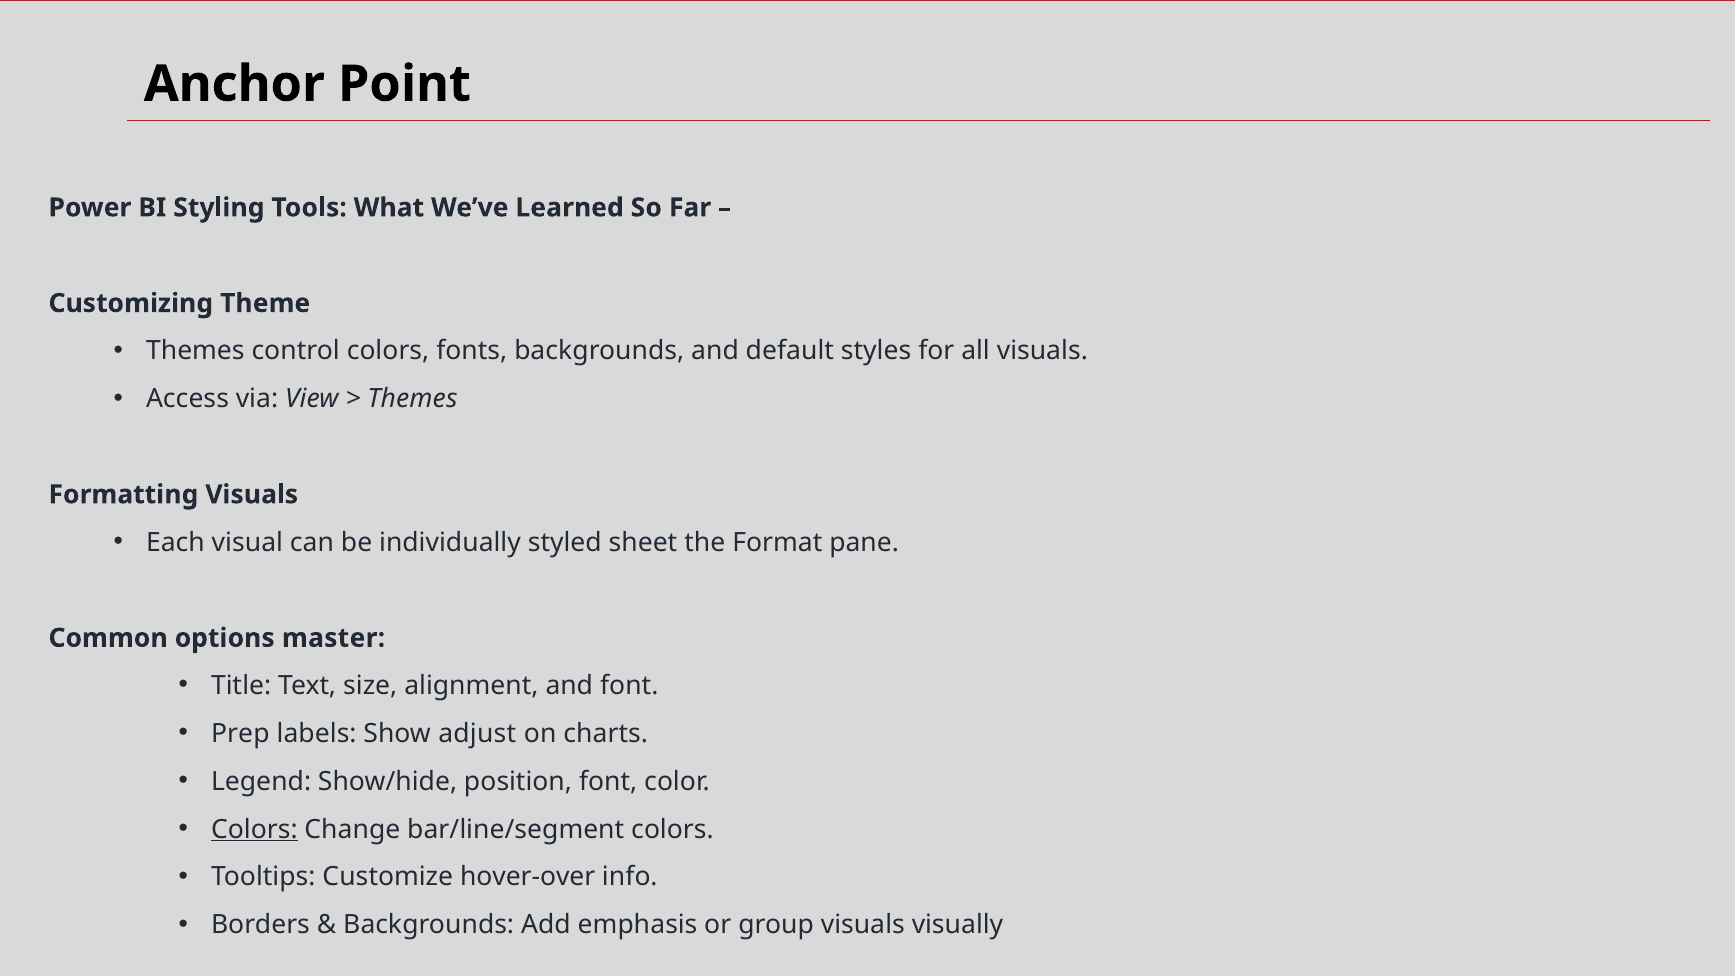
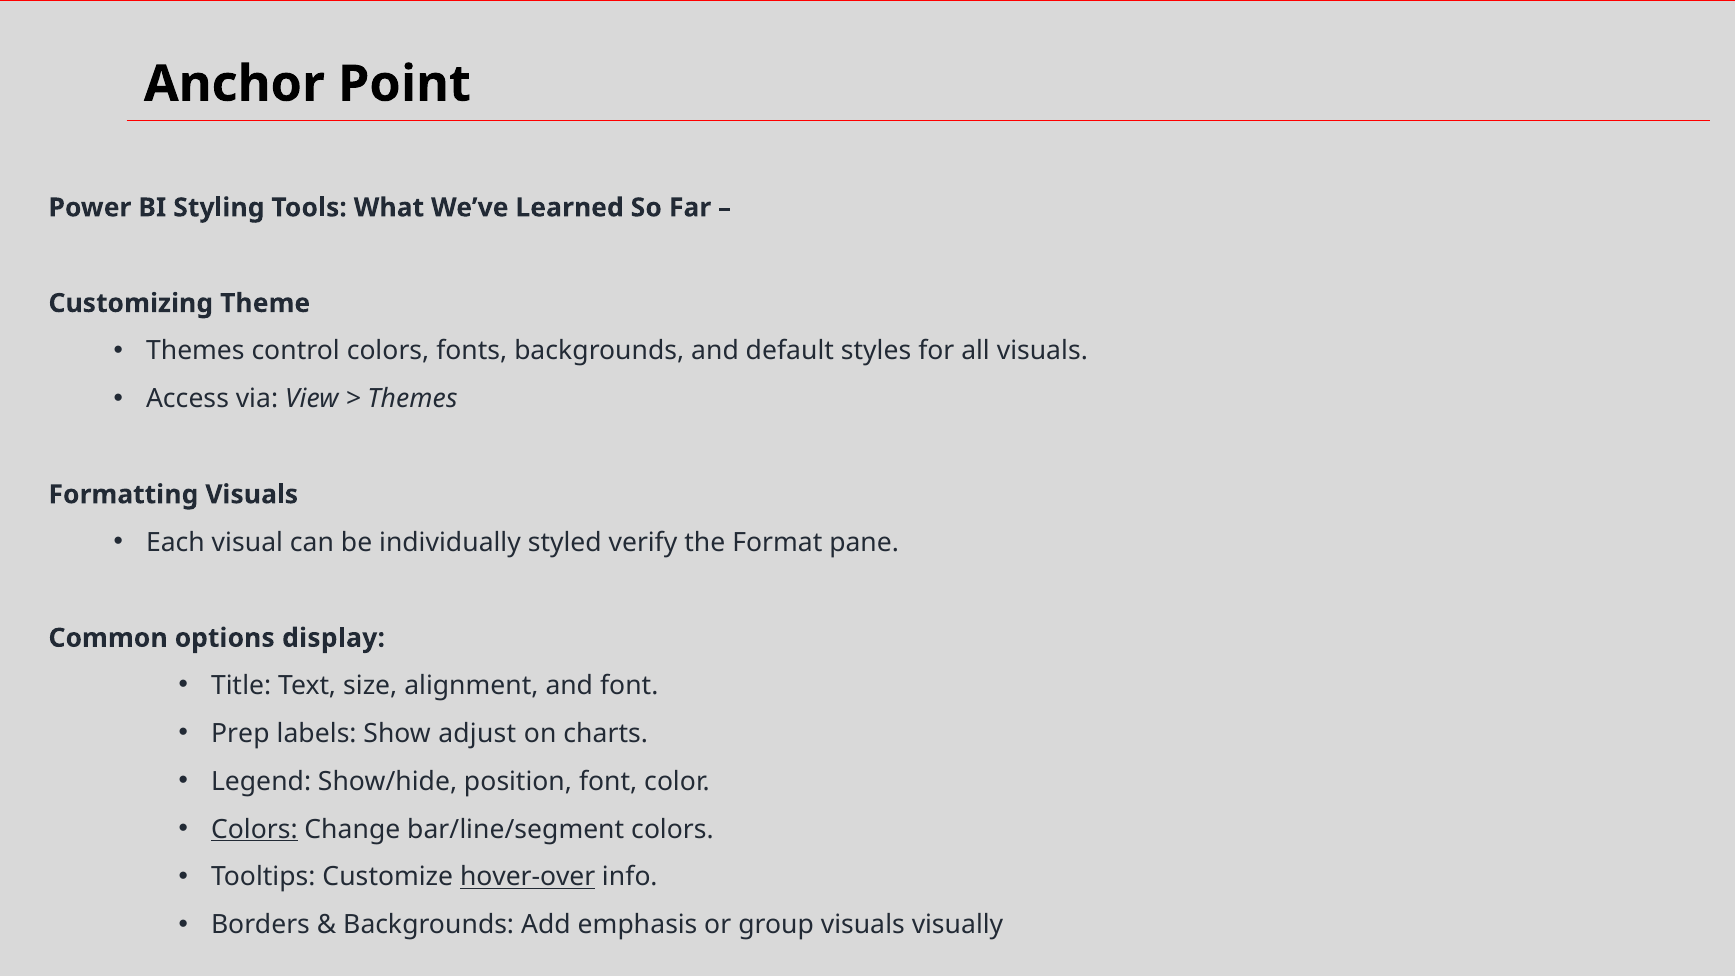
sheet: sheet -> verify (643, 542)
master: master -> display (334, 638)
hover-over underline: none -> present (528, 877)
